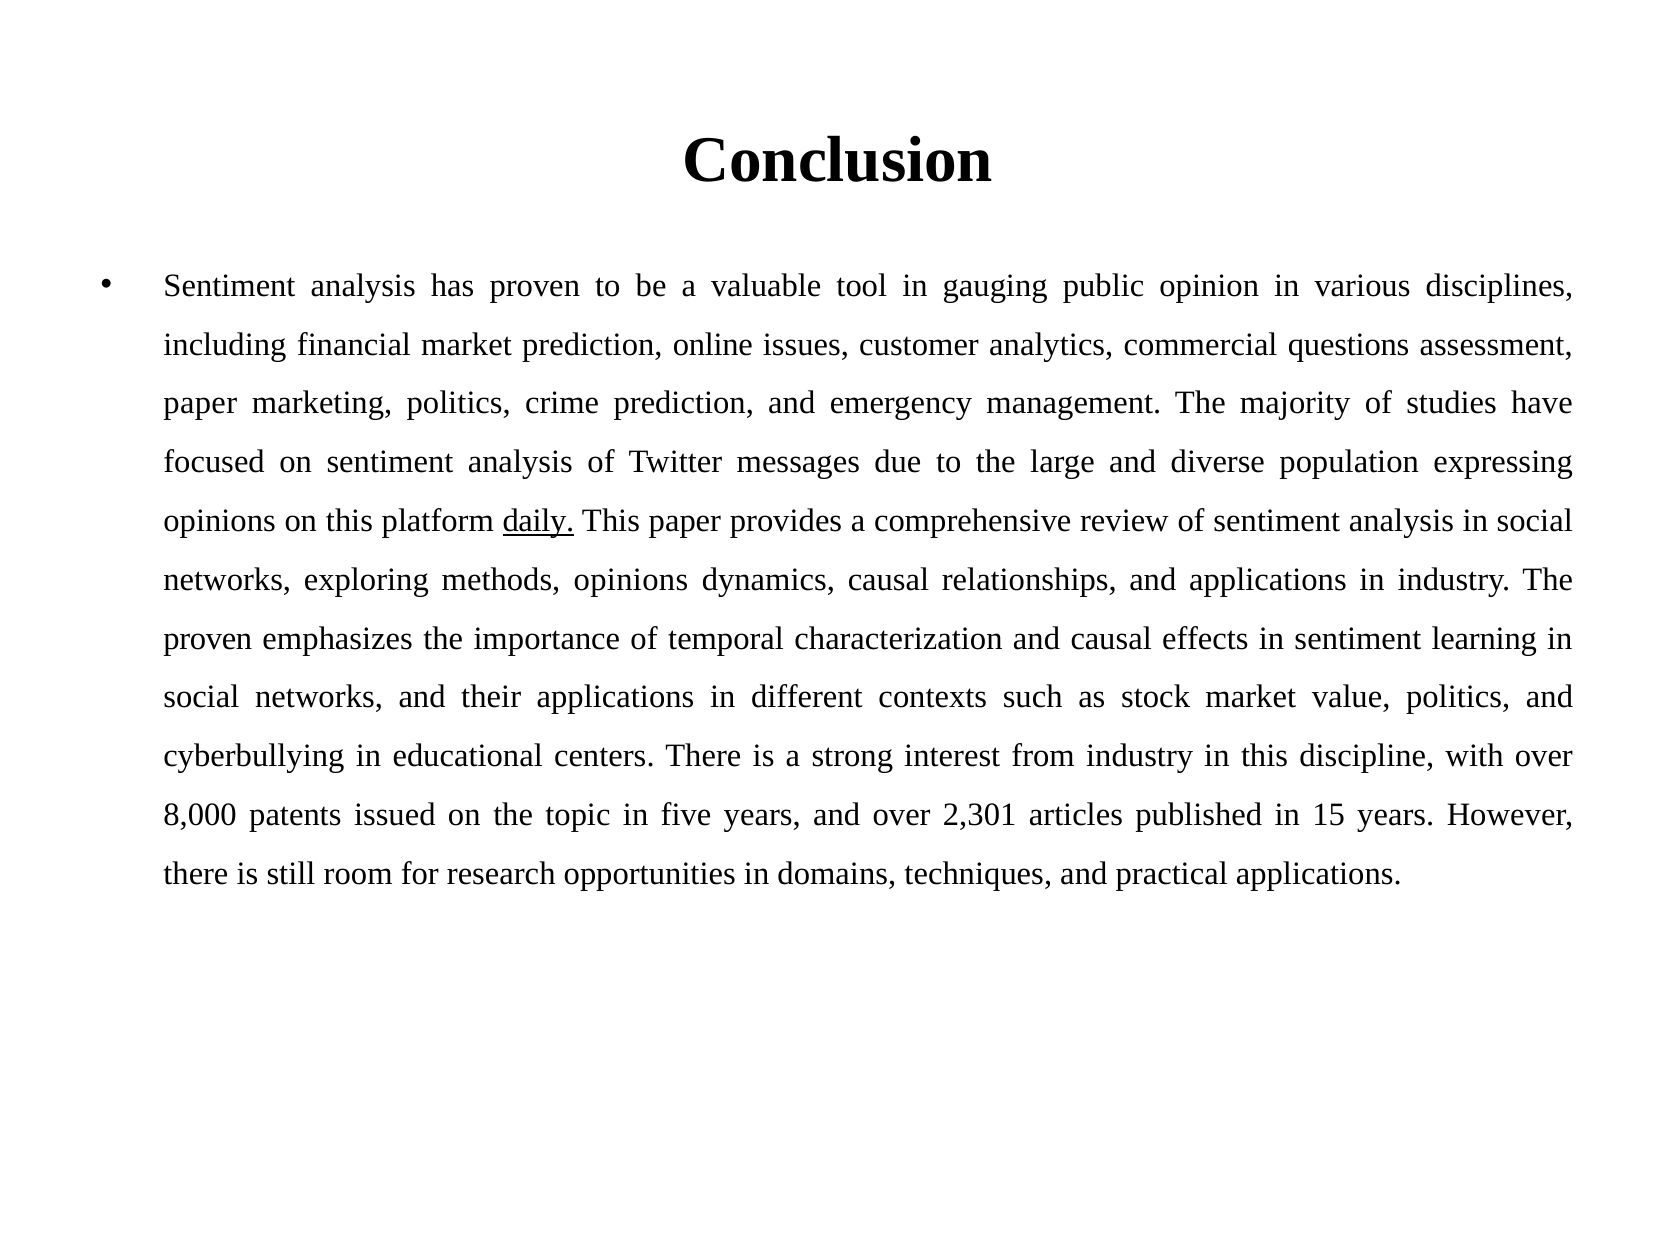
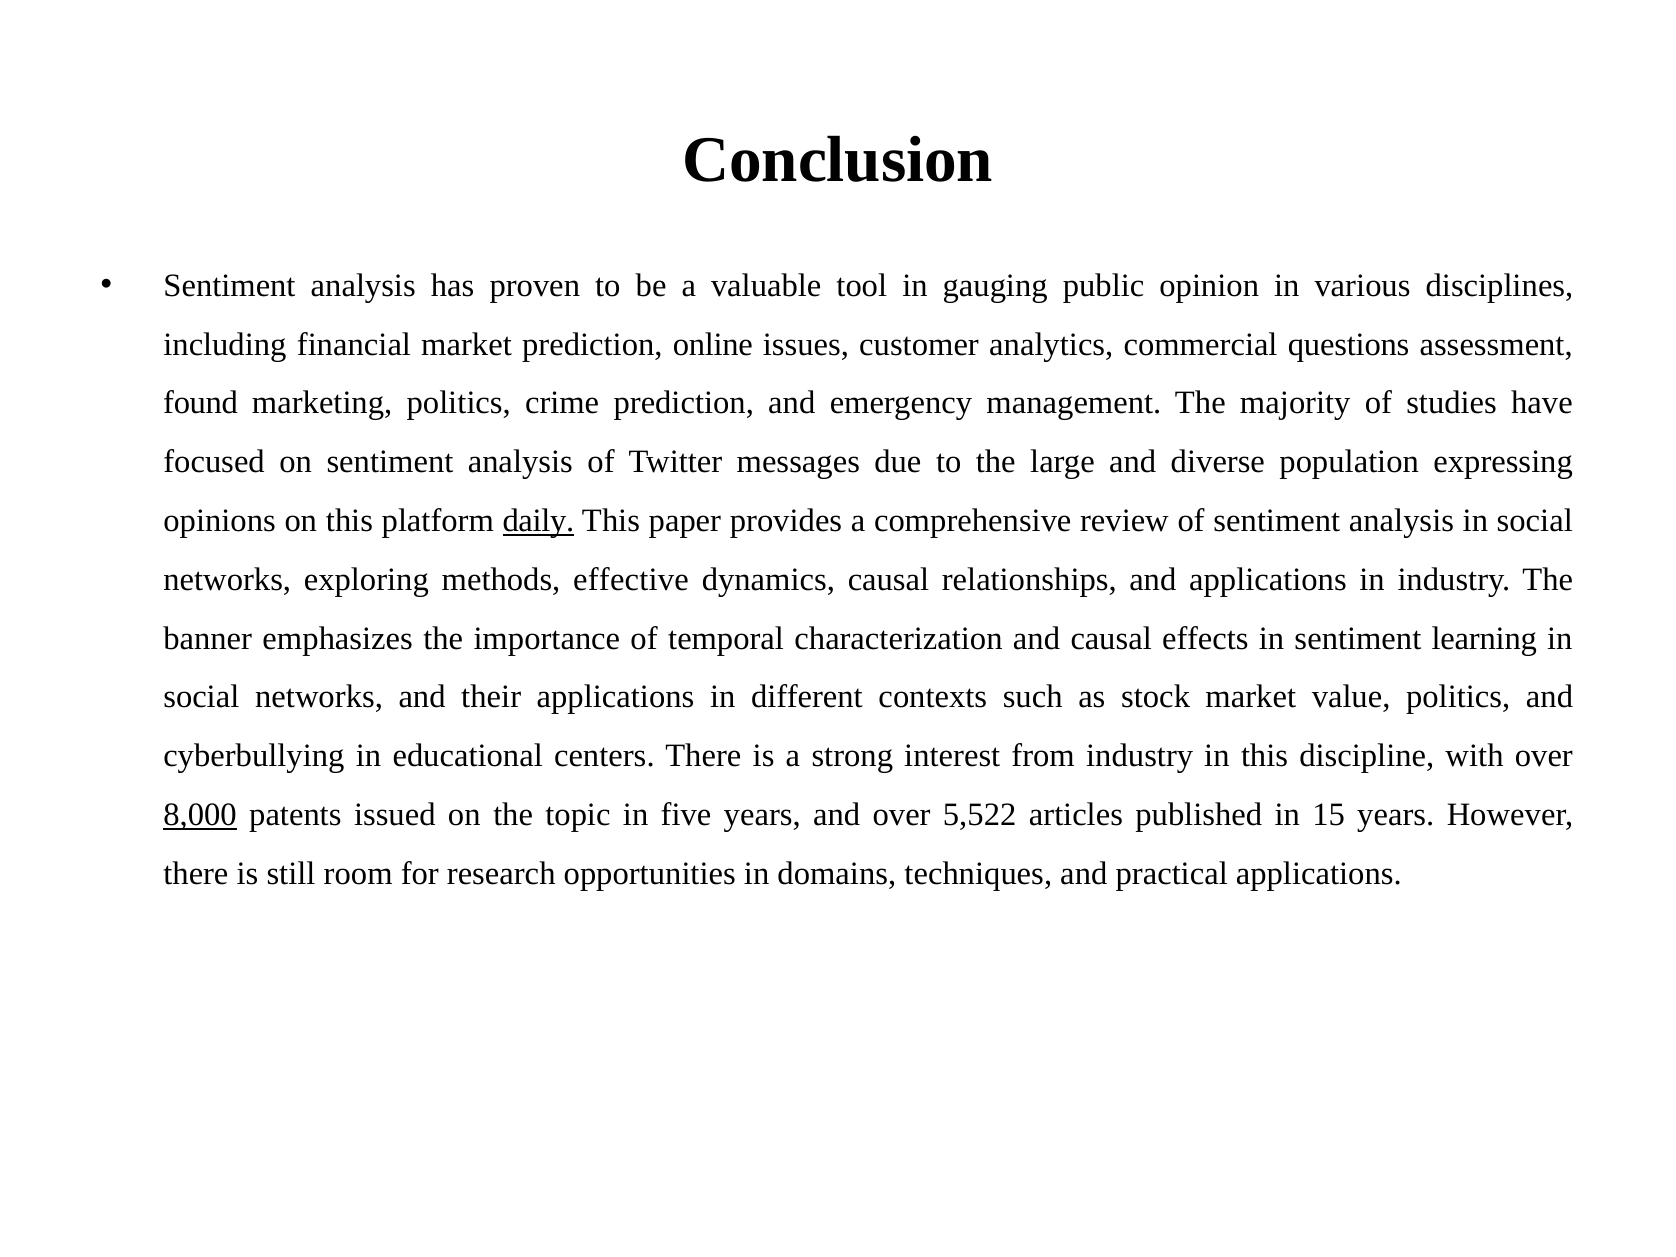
paper: paper -> found (201, 403)
methods opinions: opinions -> effective (631, 580)
proven: proven -> banner (208, 638)
8,000 underline: none -> present (200, 815)
2,301: 2,301 -> 5,522 (980, 815)
